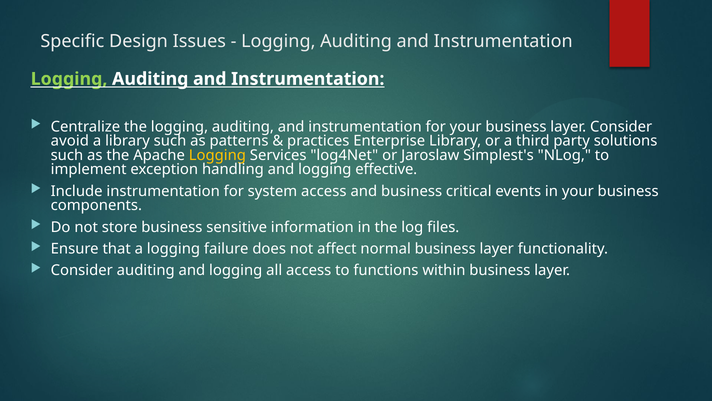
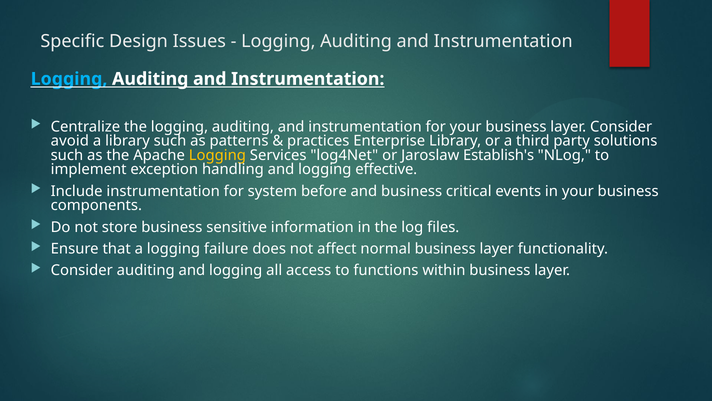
Logging colour: light green -> light blue (69, 79)
Simplest's: Simplest's -> Establish's (499, 155)
system access: access -> before (324, 191)
